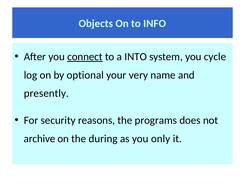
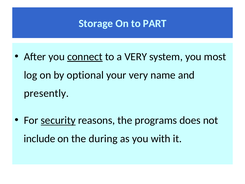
Objects: Objects -> Storage (96, 23)
INFO: INFO -> PART (155, 23)
a INTO: INTO -> VERY (136, 57)
cycle: cycle -> most (215, 57)
security underline: none -> present (58, 120)
archive: archive -> include (39, 138)
only: only -> with (161, 138)
